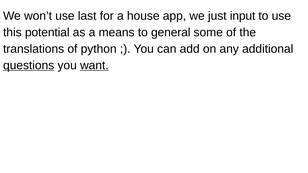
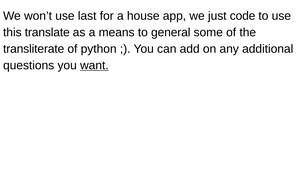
input: input -> code (243, 16)
potential: potential -> translate (47, 32)
translations: translations -> transliterate (34, 49)
questions underline: present -> none (29, 65)
